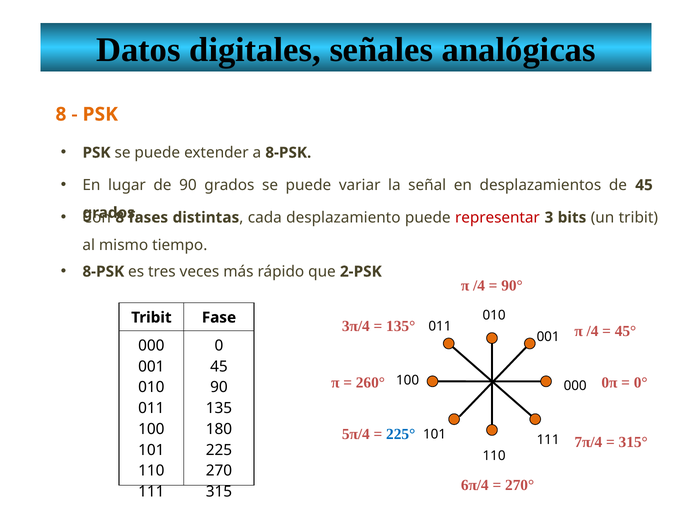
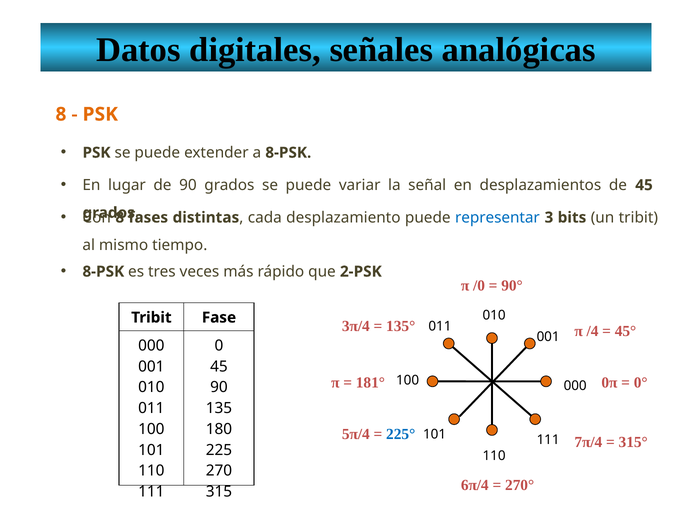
representar colour: red -> blue (497, 218)
/4: /4 -> /0 (479, 286)
260°: 260° -> 181° (370, 383)
